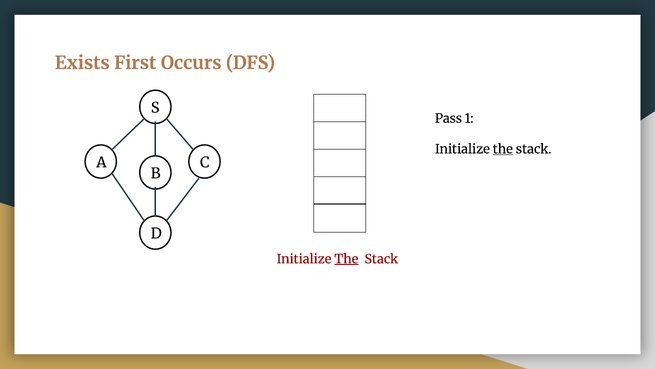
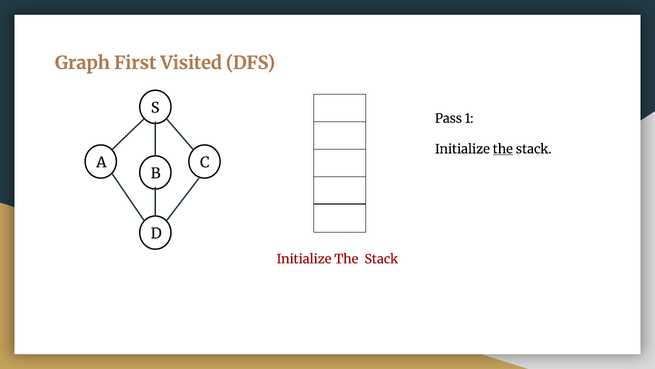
Exists: Exists -> Graph (82, 63)
Occurs: Occurs -> Visited (191, 63)
The underline: present -> none (346, 259)
